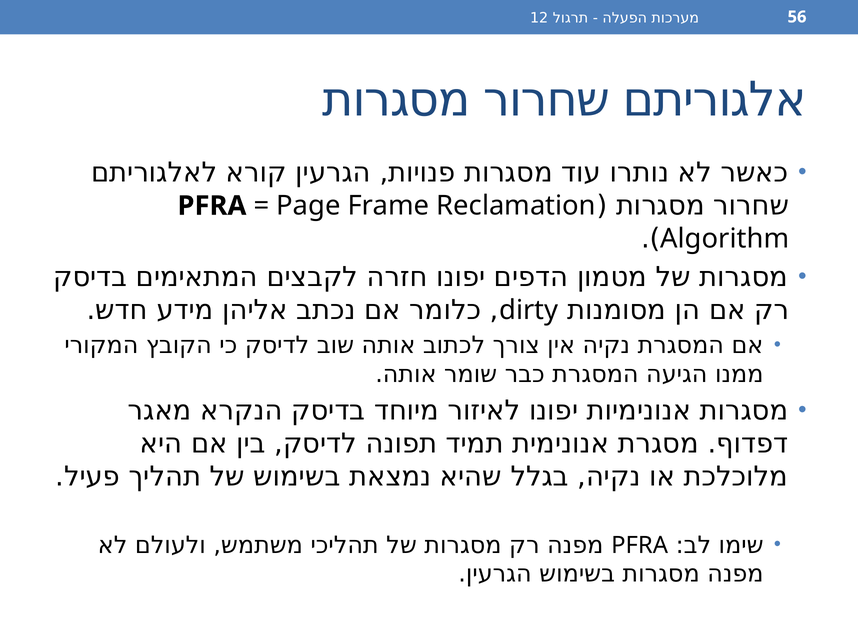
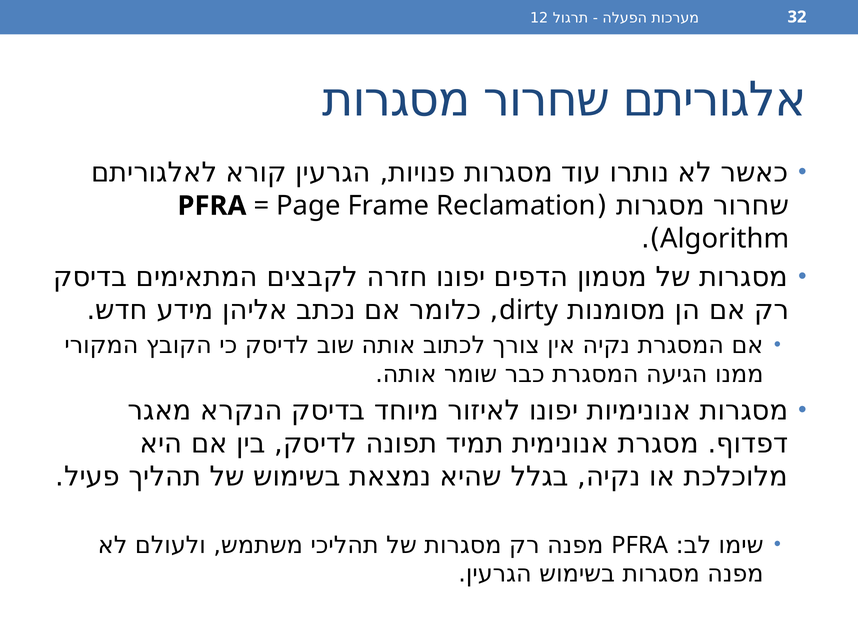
56: 56 -> 32 (797, 17)
